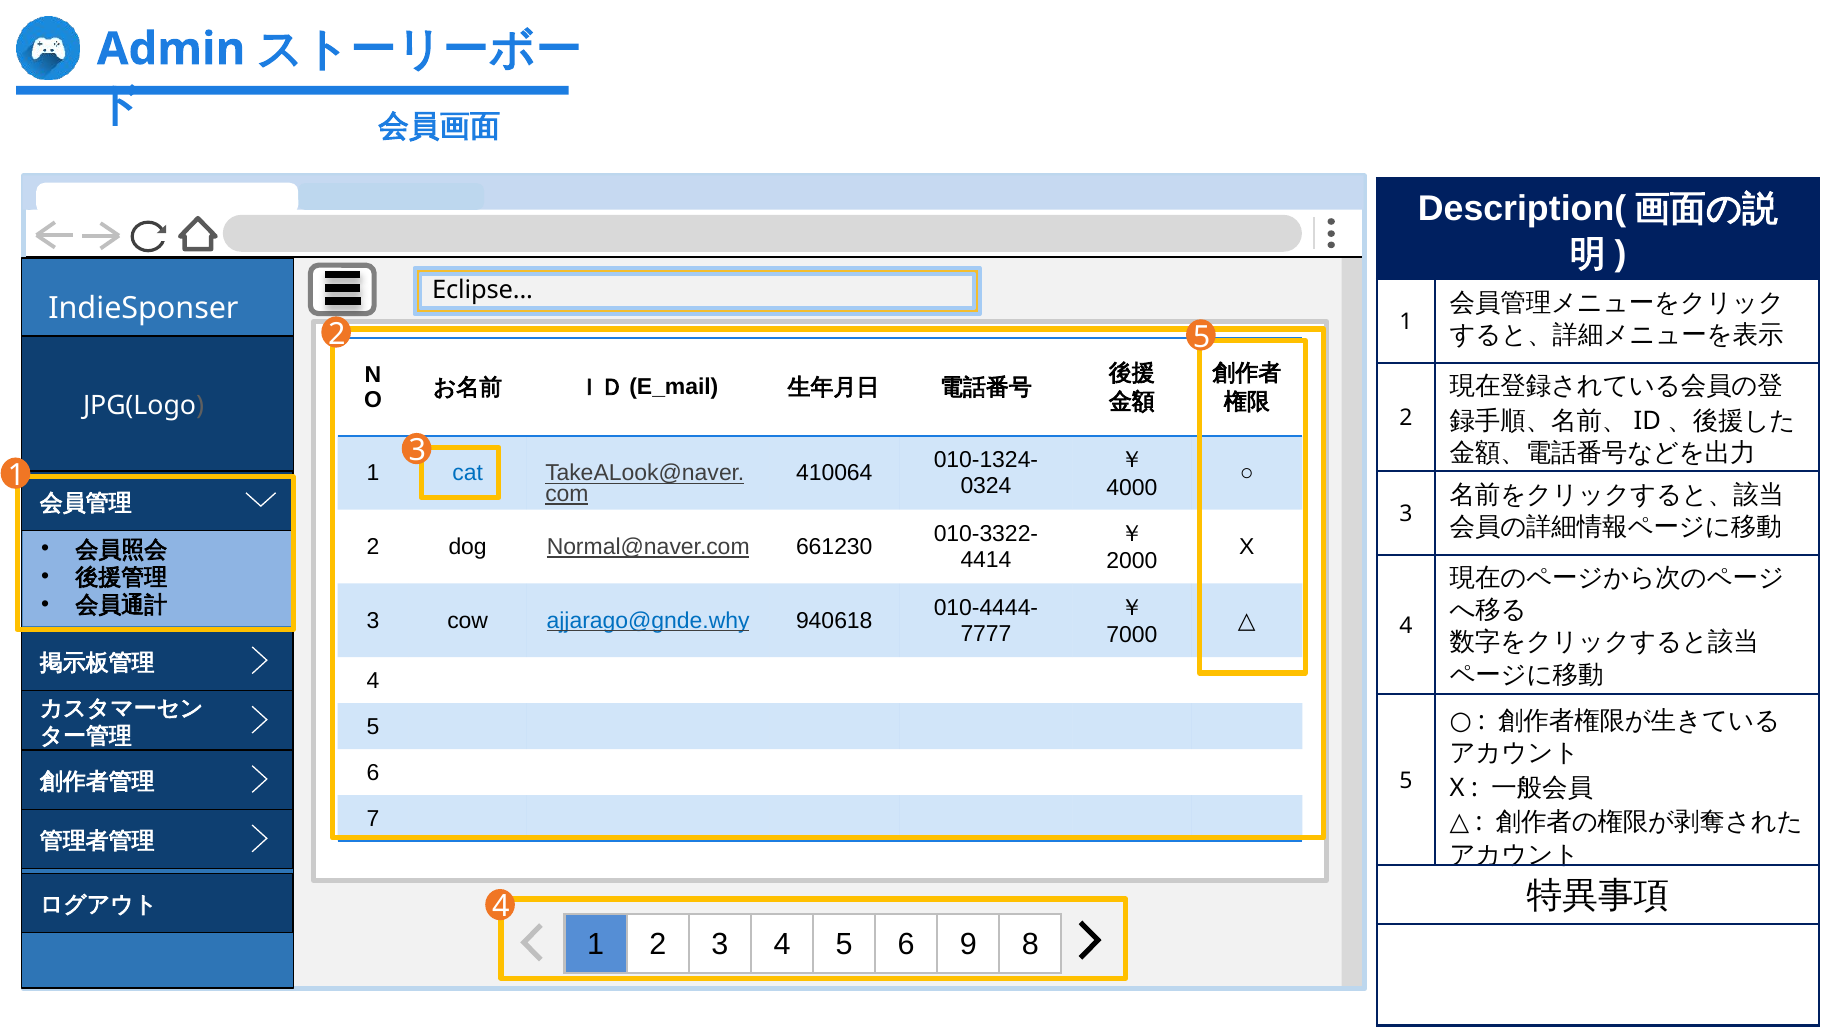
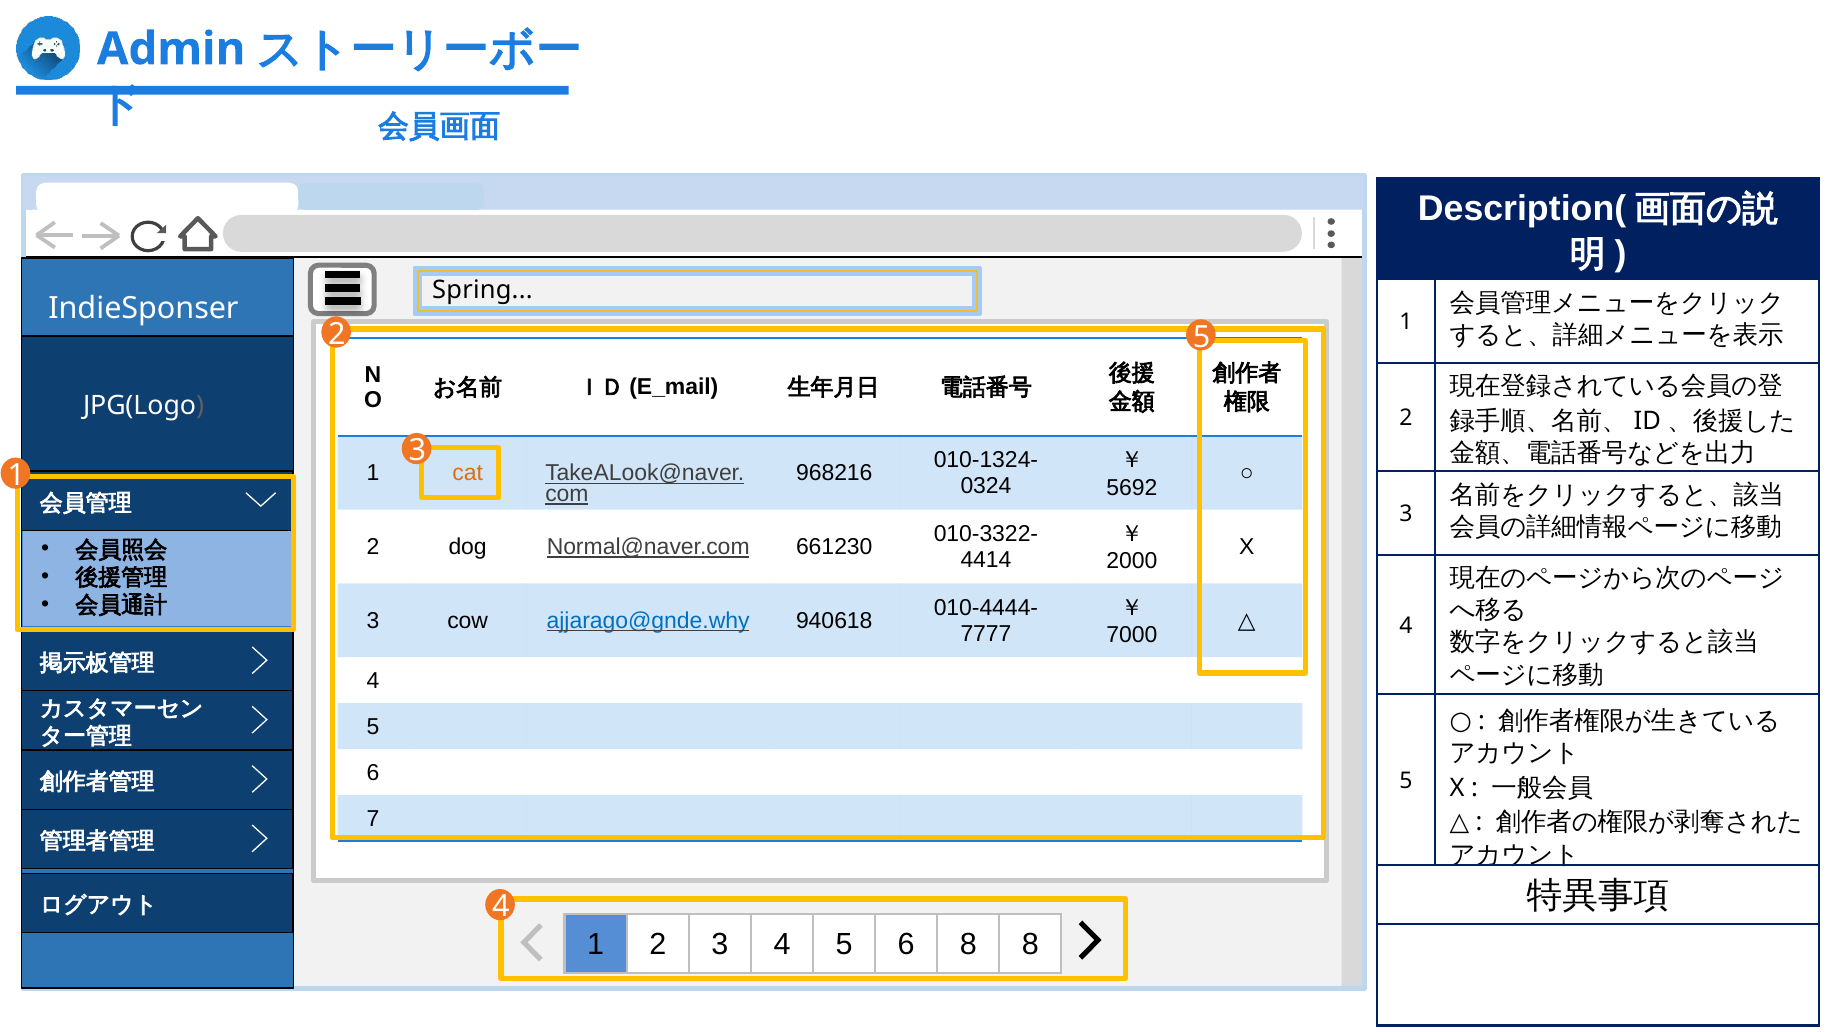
Eclipse: Eclipse -> Spring (482, 290)
cat colour: blue -> orange (468, 473)
410064: 410064 -> 968216 (834, 473)
4000: 4000 -> 5692 (1132, 487)
6 9: 9 -> 8 (968, 944)
